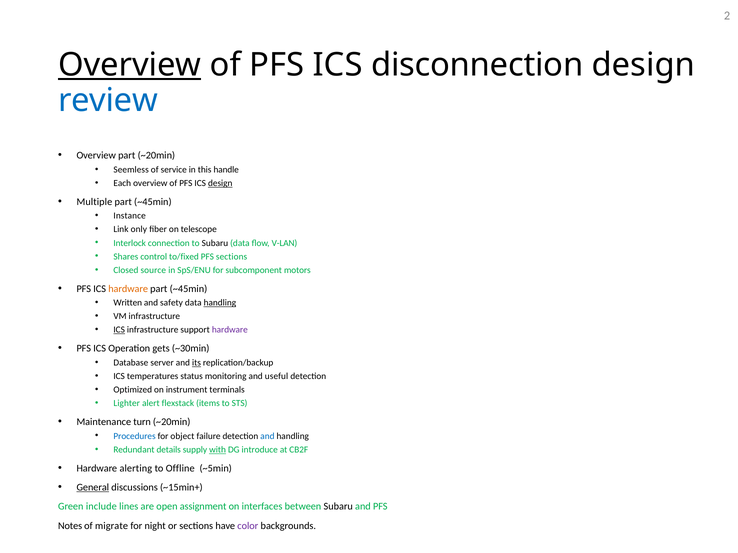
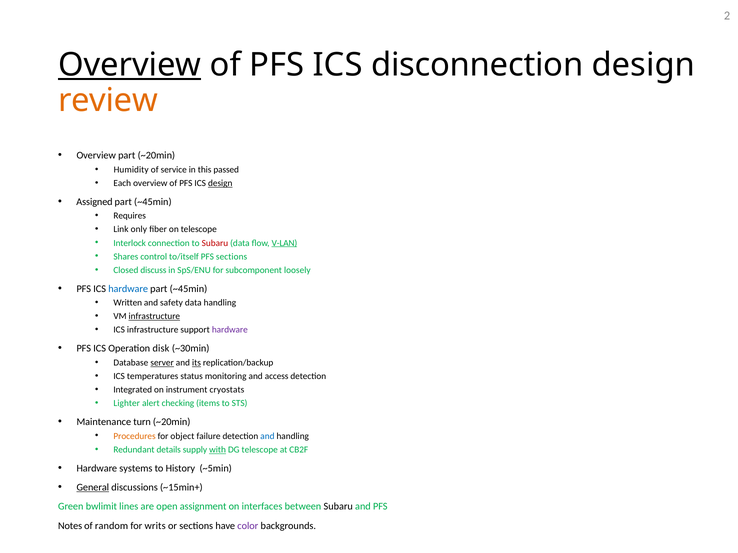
review colour: blue -> orange (108, 100)
Seemless: Seemless -> Humidity (131, 170)
handle: handle -> passed (226, 170)
Multiple: Multiple -> Assigned (94, 202)
Instance: Instance -> Requires (130, 216)
Subaru colour: black -> red (215, 243)
V-LAN underline: none -> present (284, 243)
to/fixed: to/fixed -> to/itself (184, 257)
source: source -> discuss (153, 270)
motors: motors -> loosely (297, 270)
hardware colour: orange -> blue (128, 289)
handling underline: present -> none (220, 303)
infrastructure underline: none -> present (154, 317)
ICS underline: present -> none (119, 330)
gets: gets -> disk (161, 349)
server underline: none -> present (162, 363)
useful: useful -> access (277, 377)
Optimized: Optimized -> Integrated (133, 390)
terminals: terminals -> cryostats (227, 390)
flexstack: flexstack -> checking (178, 404)
Procedures colour: blue -> orange (135, 436)
DG introduce: introduce -> telescope (260, 450)
alerting: alerting -> systems (136, 469)
Offline: Offline -> History (180, 469)
include: include -> bwlimit (101, 507)
migrate: migrate -> random (112, 526)
night: night -> writs (155, 526)
